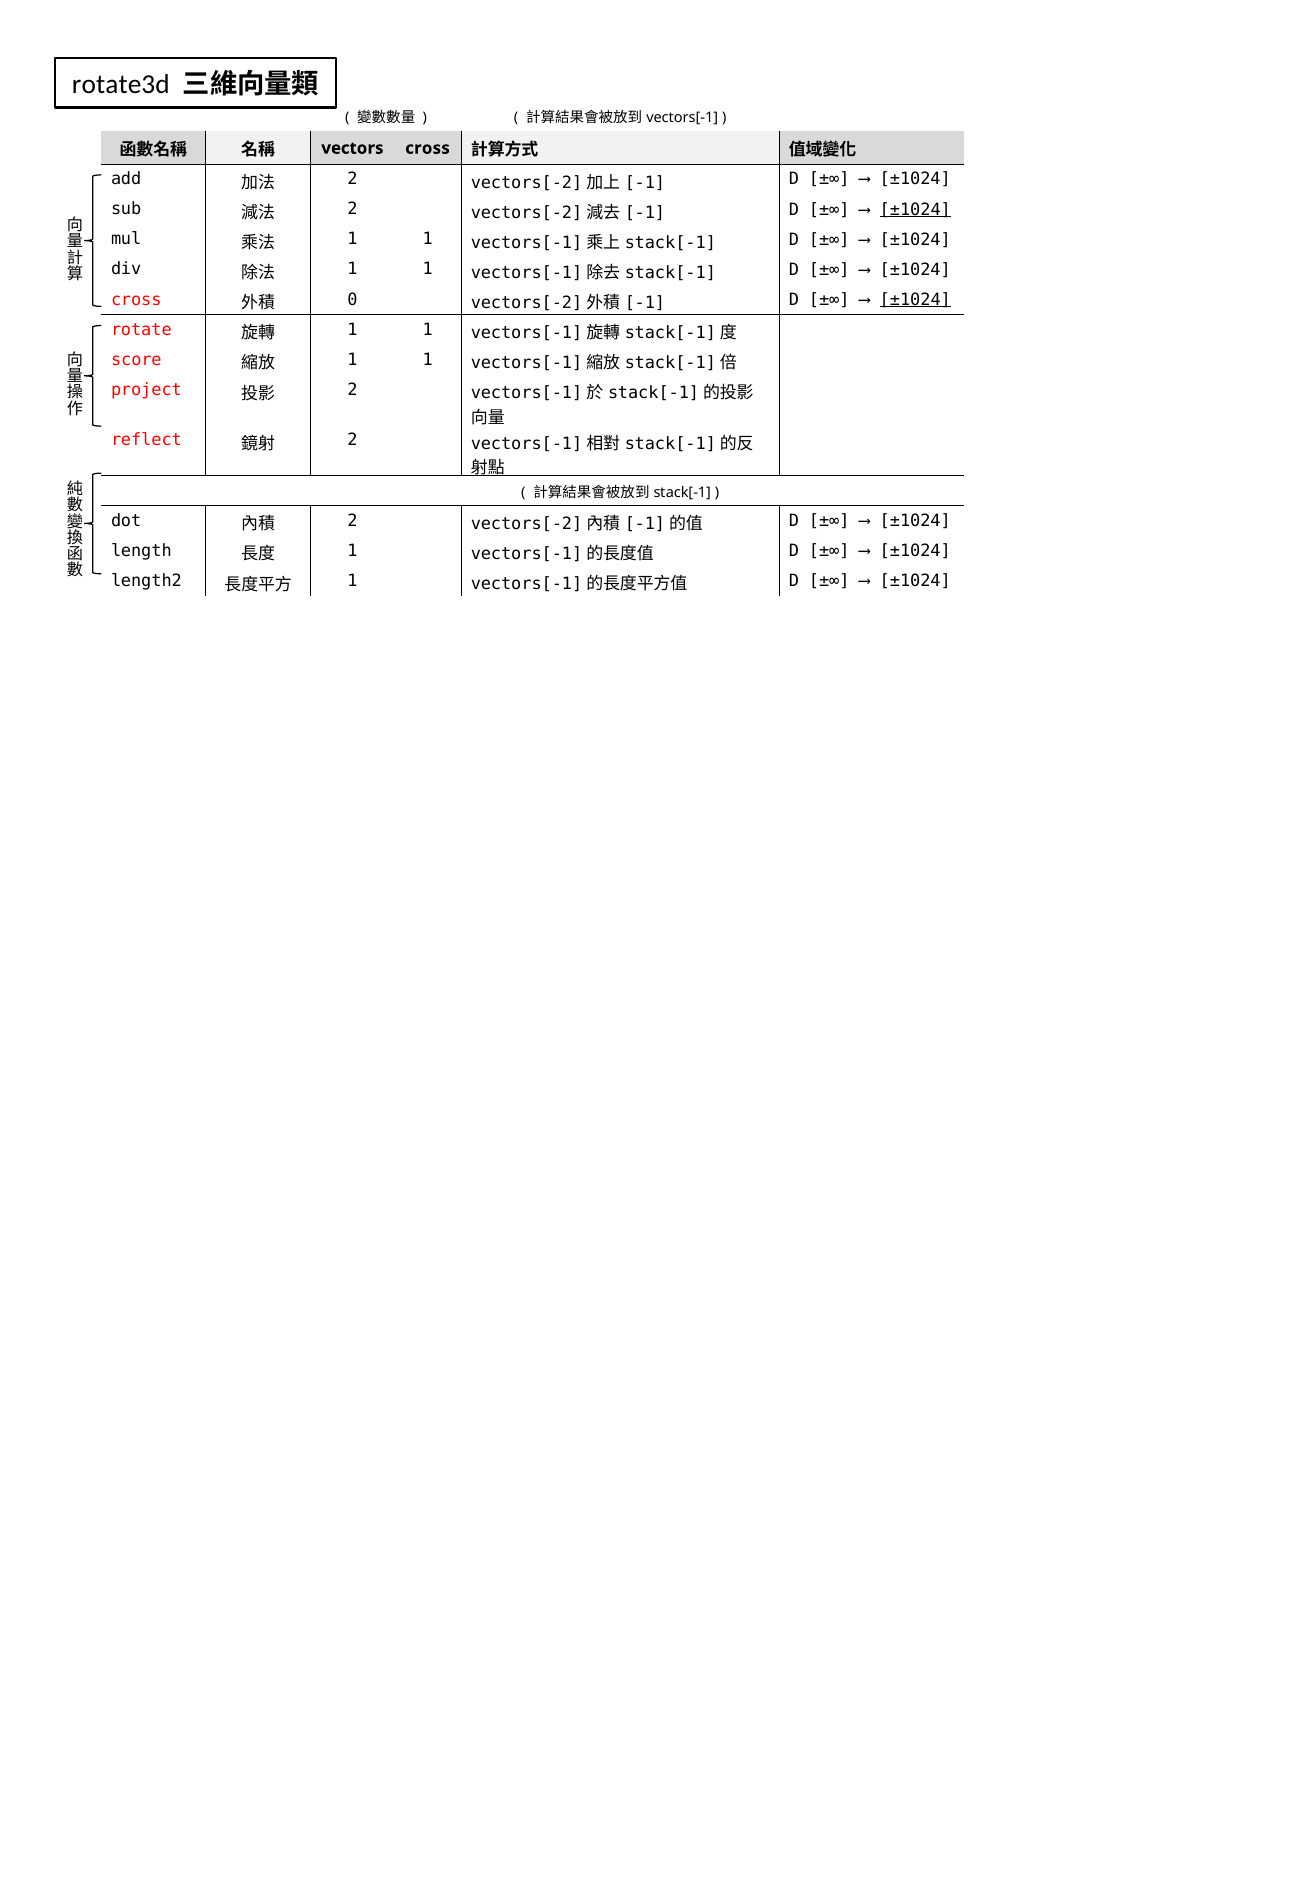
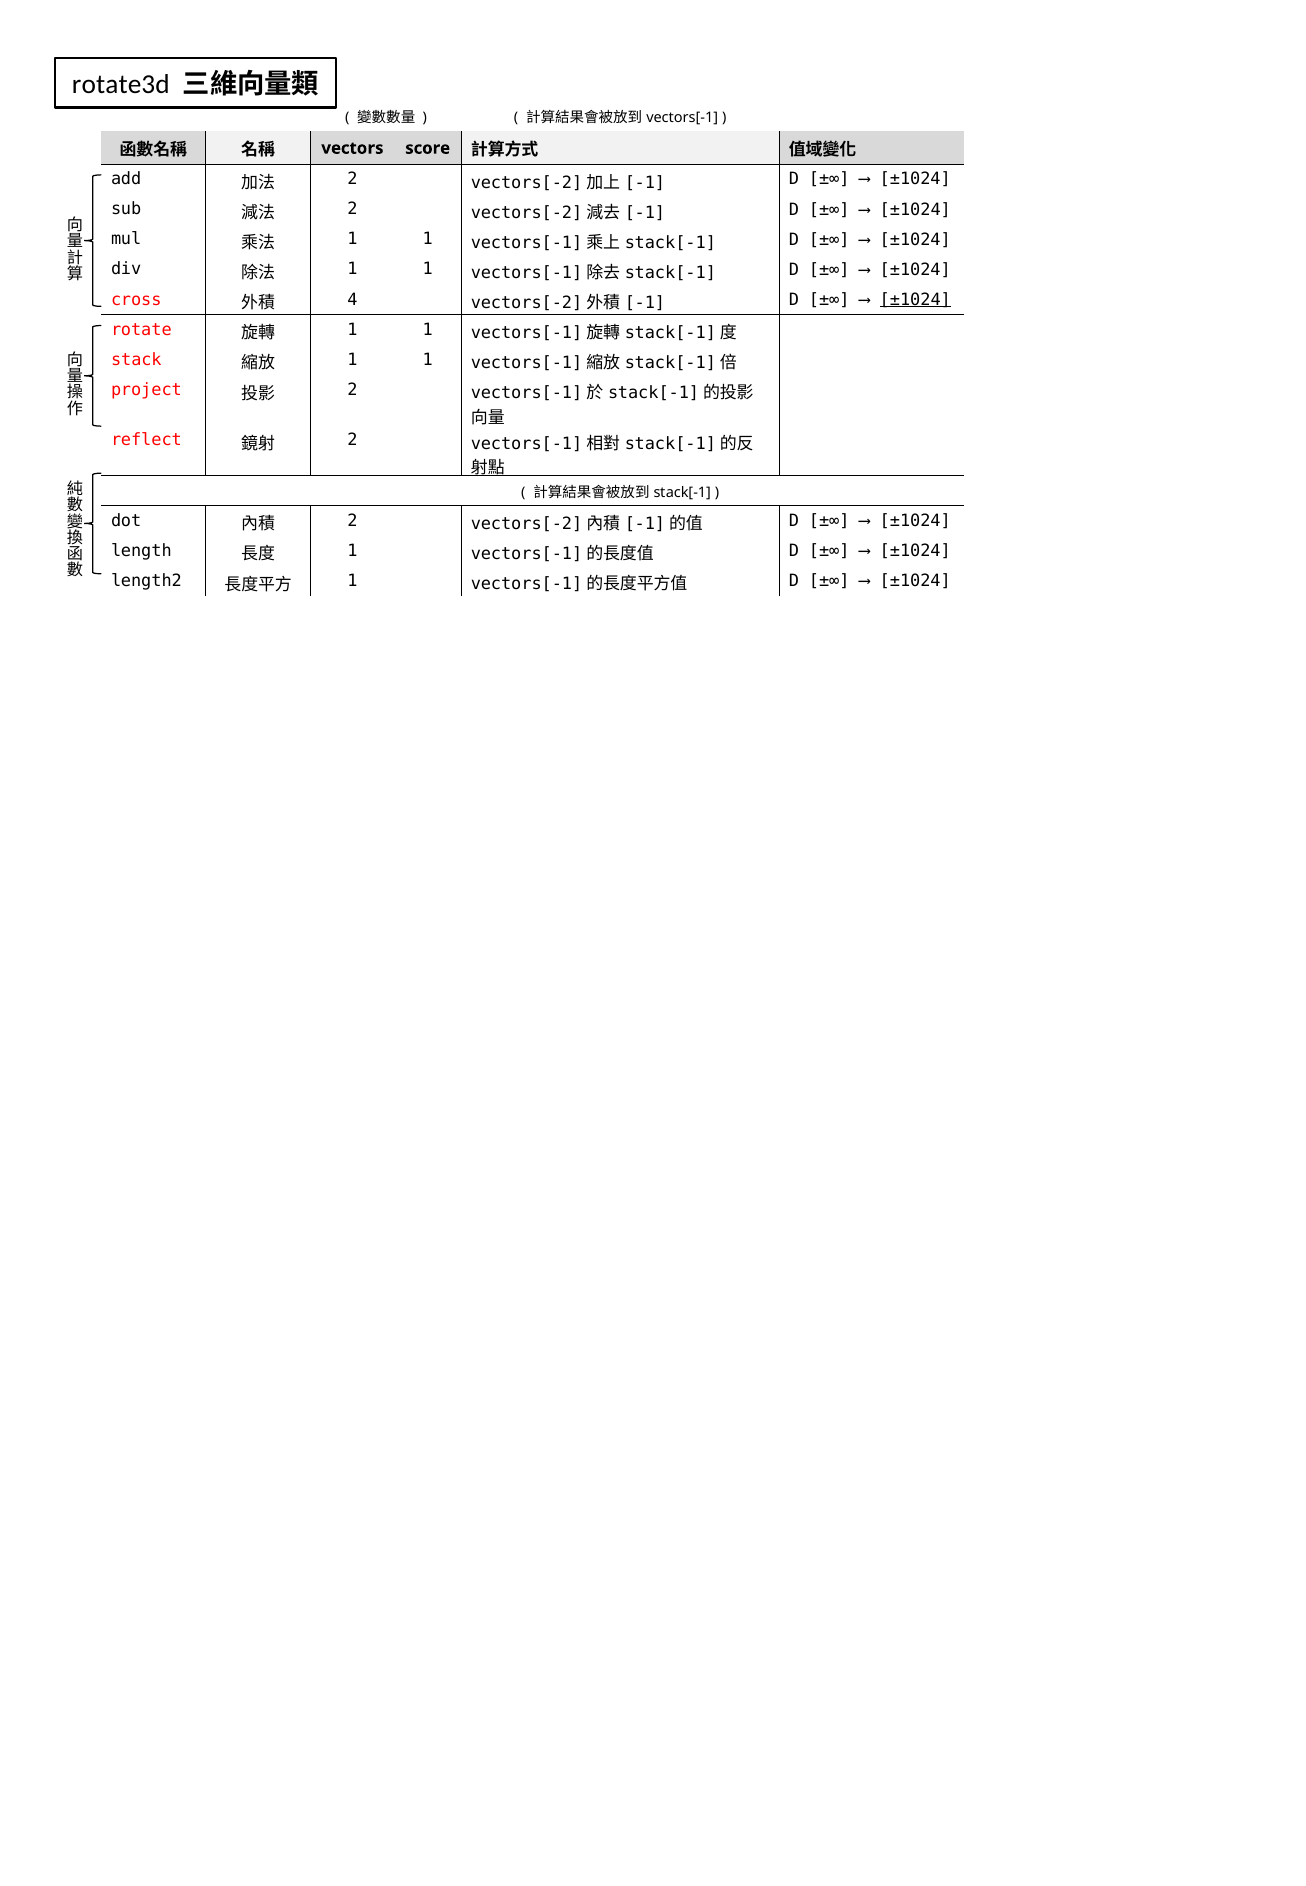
vectors cross: cross -> score (428, 148)
±1024 underline: present -> none (915, 209)
0: 0 -> 4 (353, 299)
score: score -> stack (136, 360)
